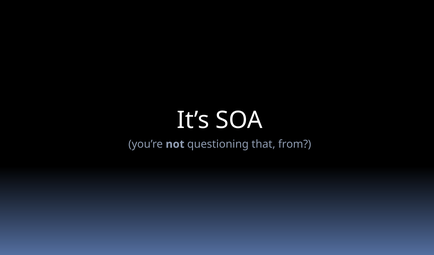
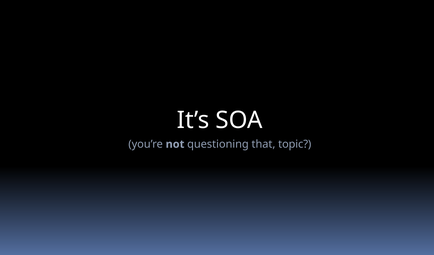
from: from -> topic (295, 144)
